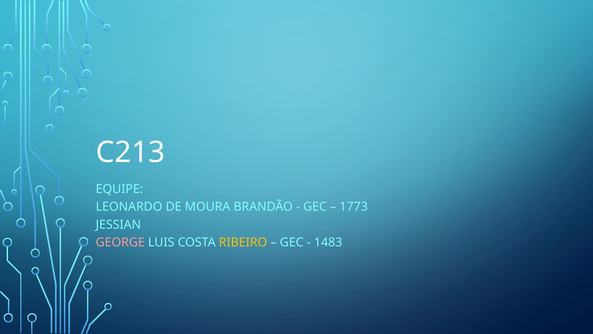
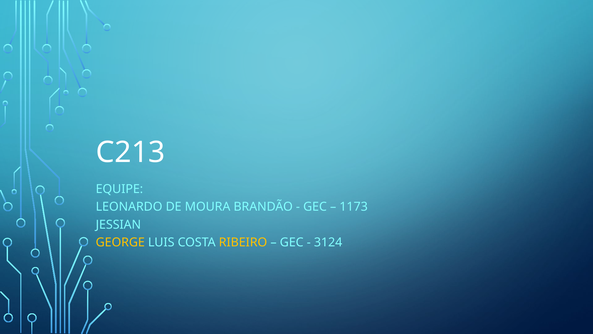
1773: 1773 -> 1173 (354, 206)
GEORGE colour: pink -> yellow (120, 242)
1483: 1483 -> 3124 (328, 242)
